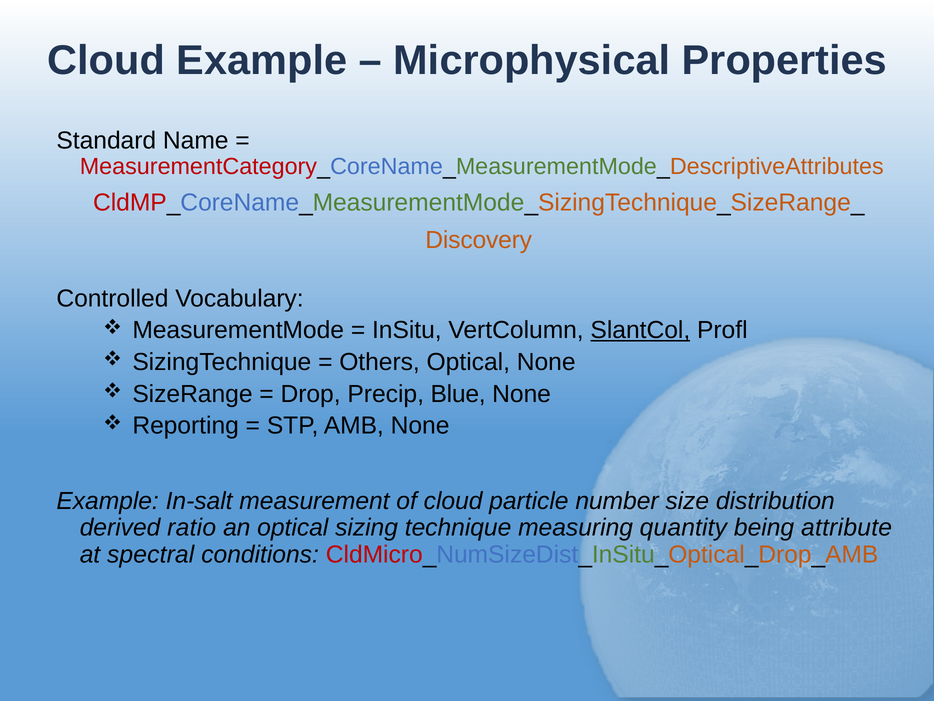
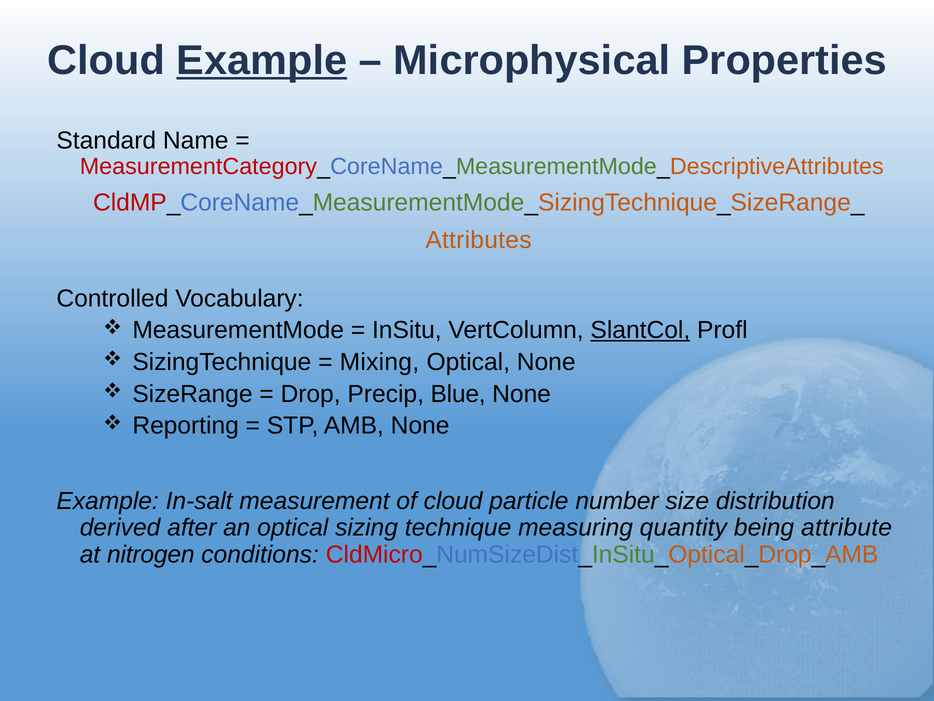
Example underline: none -> present (262, 61)
Discovery: Discovery -> Attributes (478, 240)
Others: Others -> Mixing (379, 362)
ratio: ratio -> after (192, 527)
spectral: spectral -> nitrogen (151, 554)
